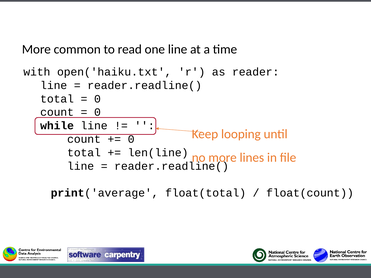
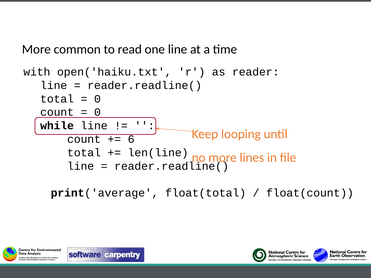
0: 0 -> 6 (131, 139)
